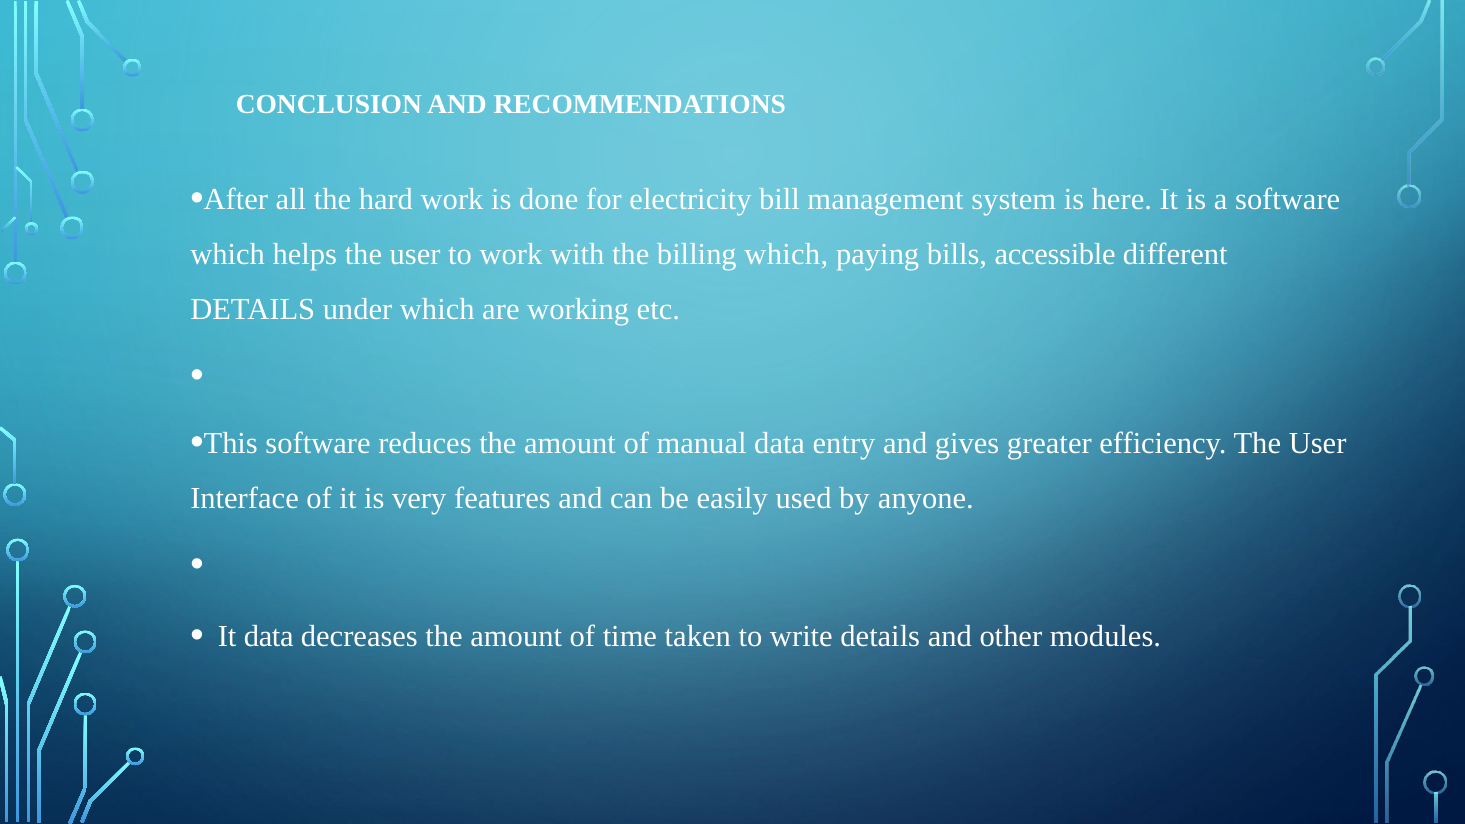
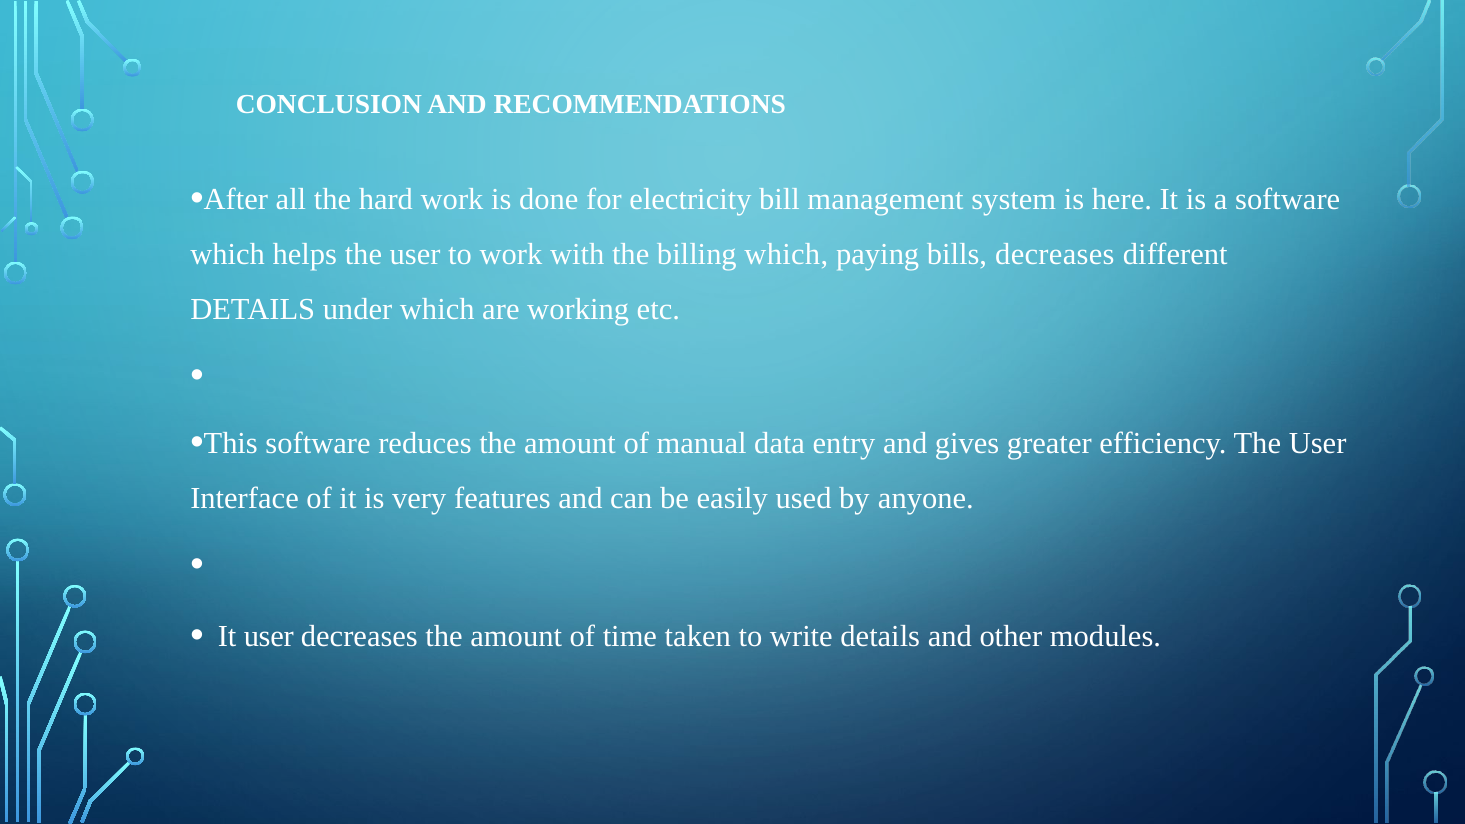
bills accessible: accessible -> decreases (1055, 254)
It data: data -> user (269, 637)
